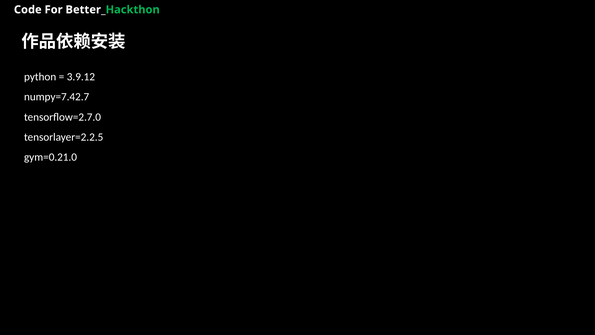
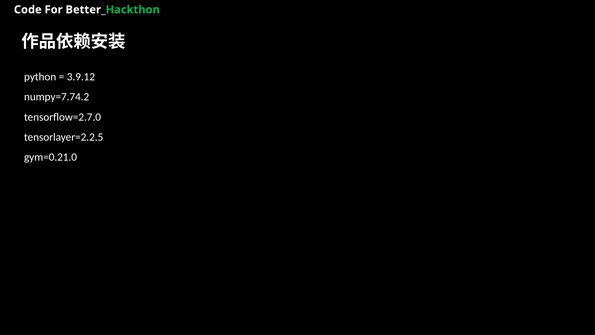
numpy=7.42.7: numpy=7.42.7 -> numpy=7.74.2 (57, 97)
